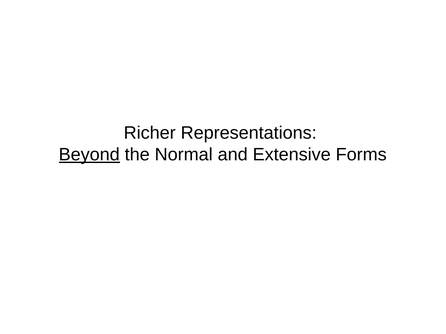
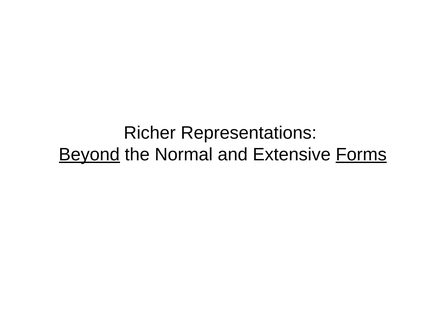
Forms underline: none -> present (361, 155)
